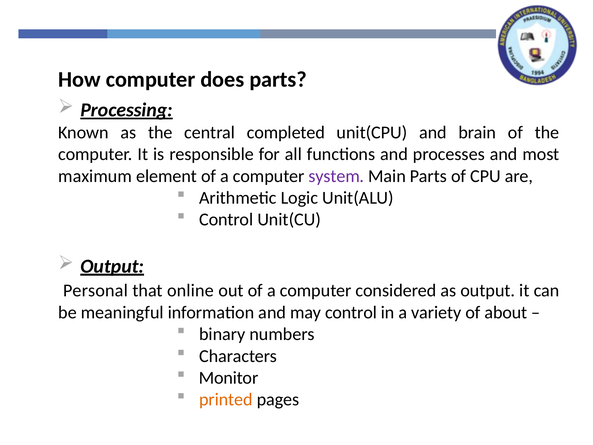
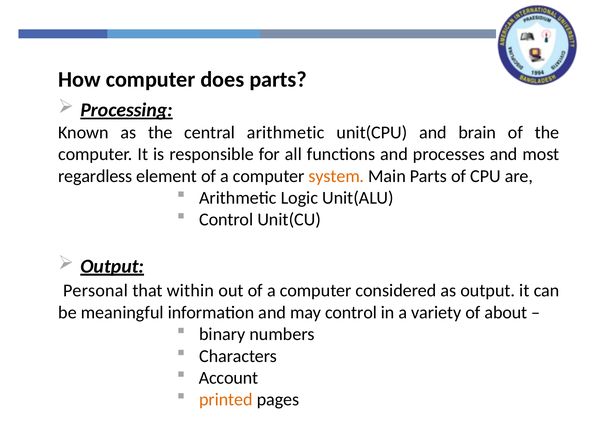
central completed: completed -> arithmetic (286, 133)
maximum: maximum -> regardless (95, 176)
system colour: purple -> orange (336, 176)
online: online -> within (190, 290)
Monitor: Monitor -> Account (229, 378)
